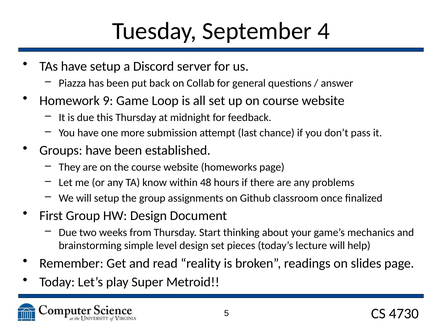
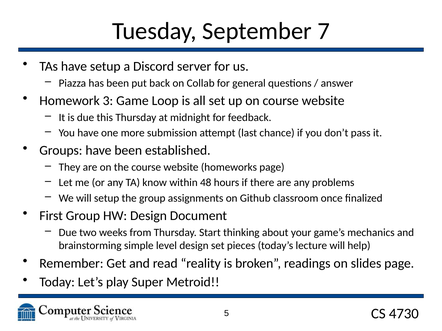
4: 4 -> 7 (324, 31)
9: 9 -> 3 (108, 101)
